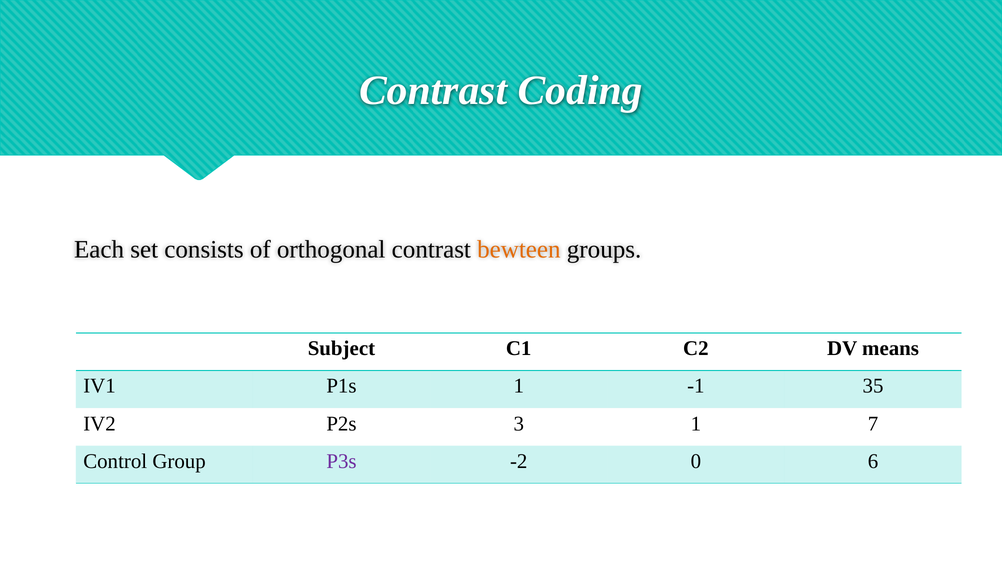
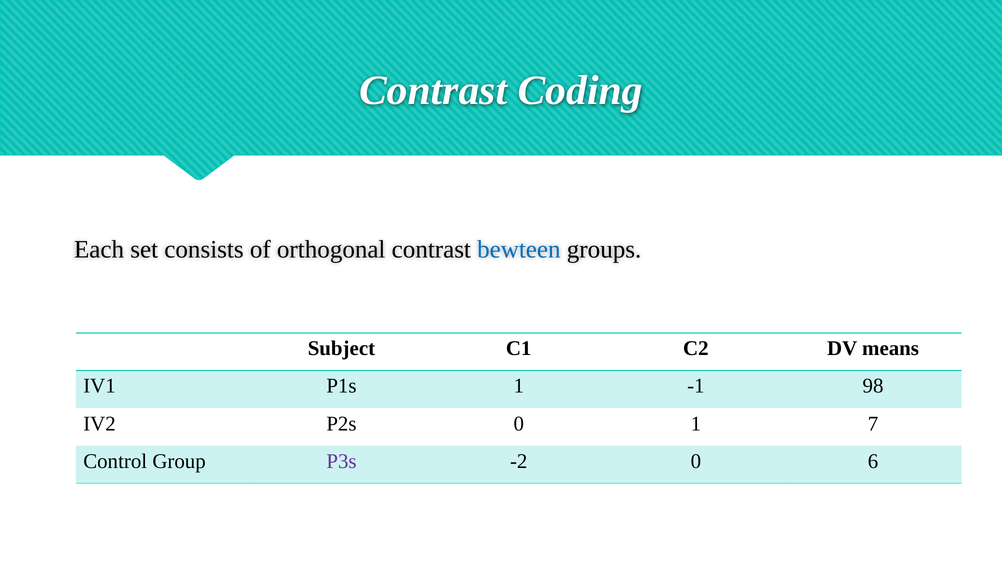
bewteen colour: orange -> blue (519, 249)
35: 35 -> 98 (873, 386)
P2s 3: 3 -> 0 (519, 423)
